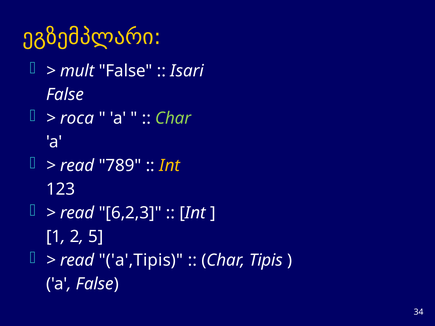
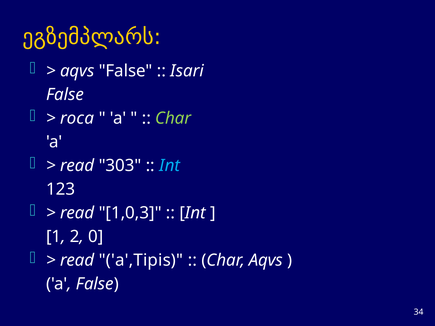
ეგზემპლარი: ეგზემპლარი -> ეგზემპლარს (92, 37)
mult: mult -> aqvs (77, 71)
789: 789 -> 303 (120, 166)
Int colour: yellow -> light blue (170, 166)
6,2,3: 6,2,3 -> 1,0,3 (130, 213)
5: 5 -> 0 (96, 237)
Char Tipis: Tipis -> Aqvs (266, 260)
